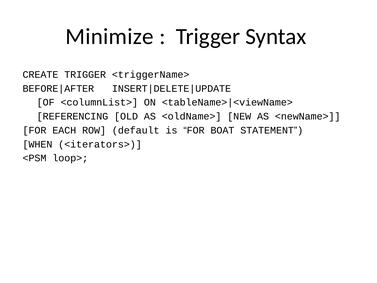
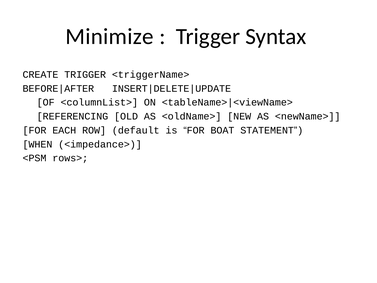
<iterators>: <iterators> -> <impedance> (100, 144)
loop>: loop> -> rows> (70, 158)
